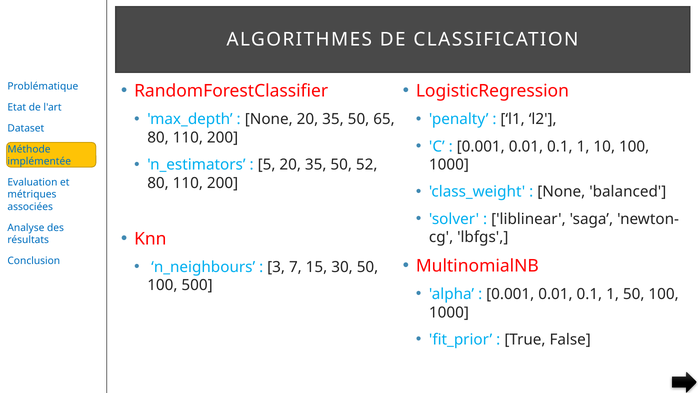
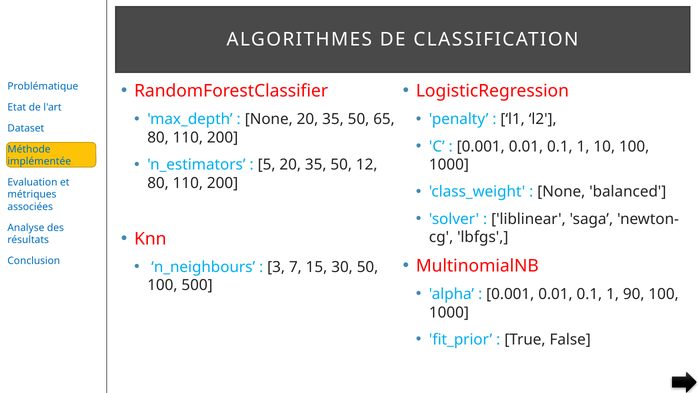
52: 52 -> 12 (367, 165)
1 50: 50 -> 90 (634, 294)
